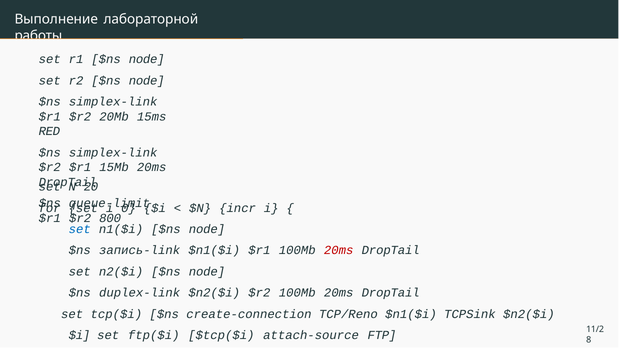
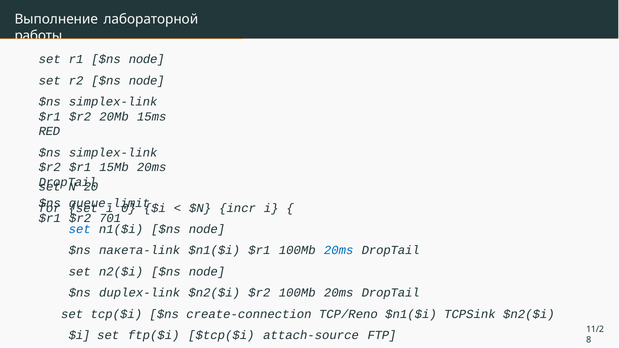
800: 800 -> 701 (110, 218)
запись-link: запись-link -> пакета-link (140, 251)
20ms colour: red -> blue (339, 251)
